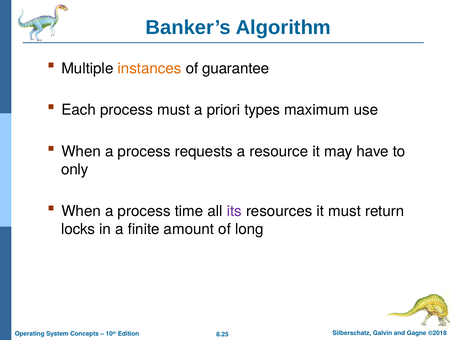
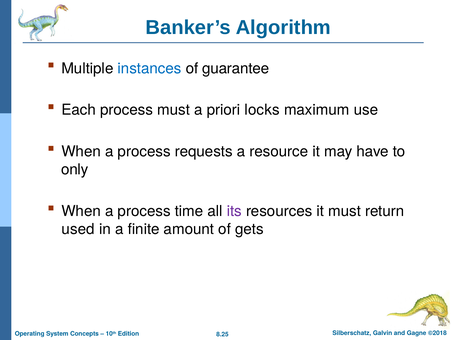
instances colour: orange -> blue (150, 68)
types: types -> locks (262, 110)
locks: locks -> used (78, 230)
long: long -> gets (249, 230)
